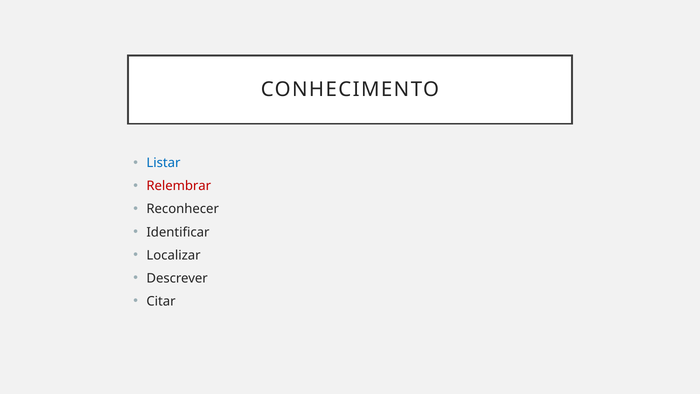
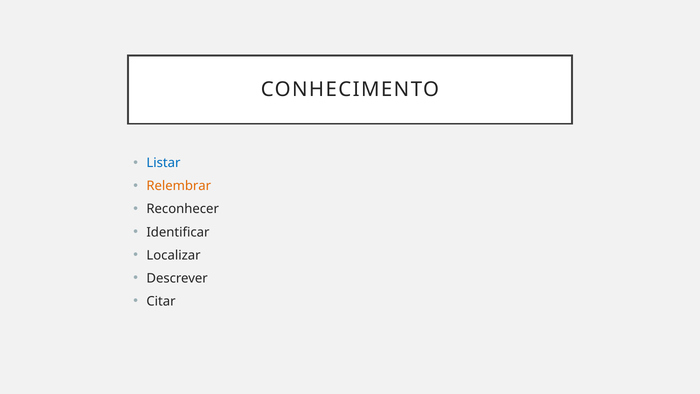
Relembrar colour: red -> orange (179, 186)
